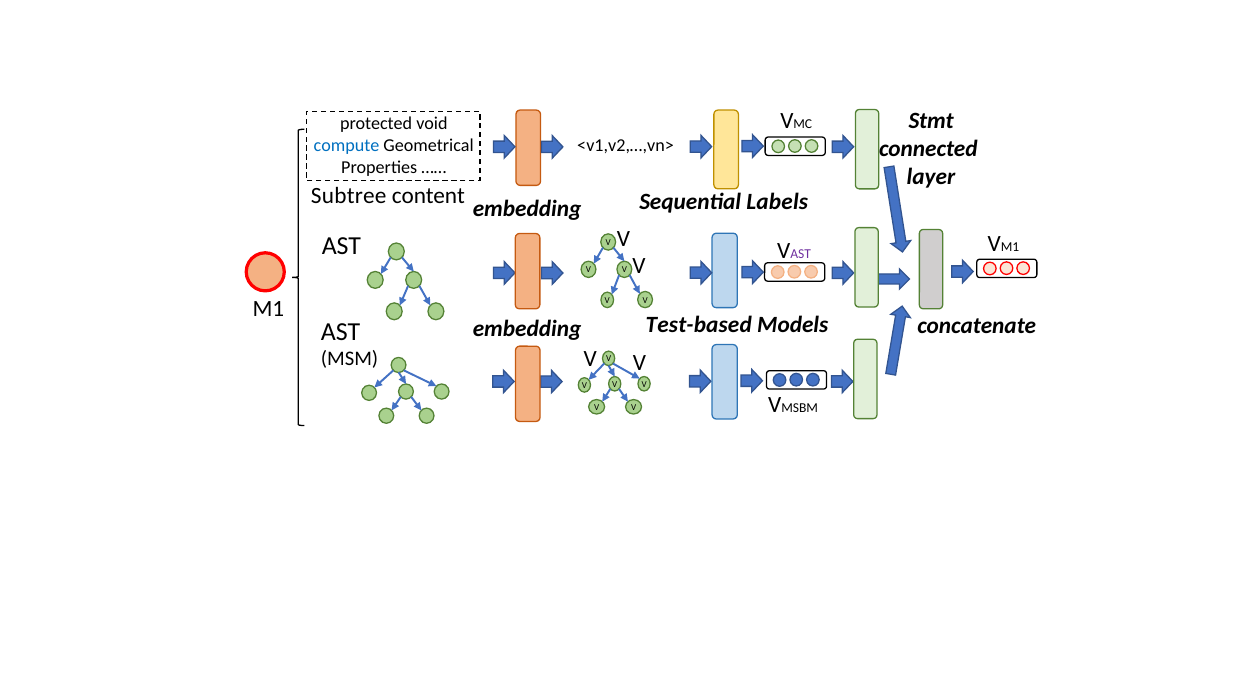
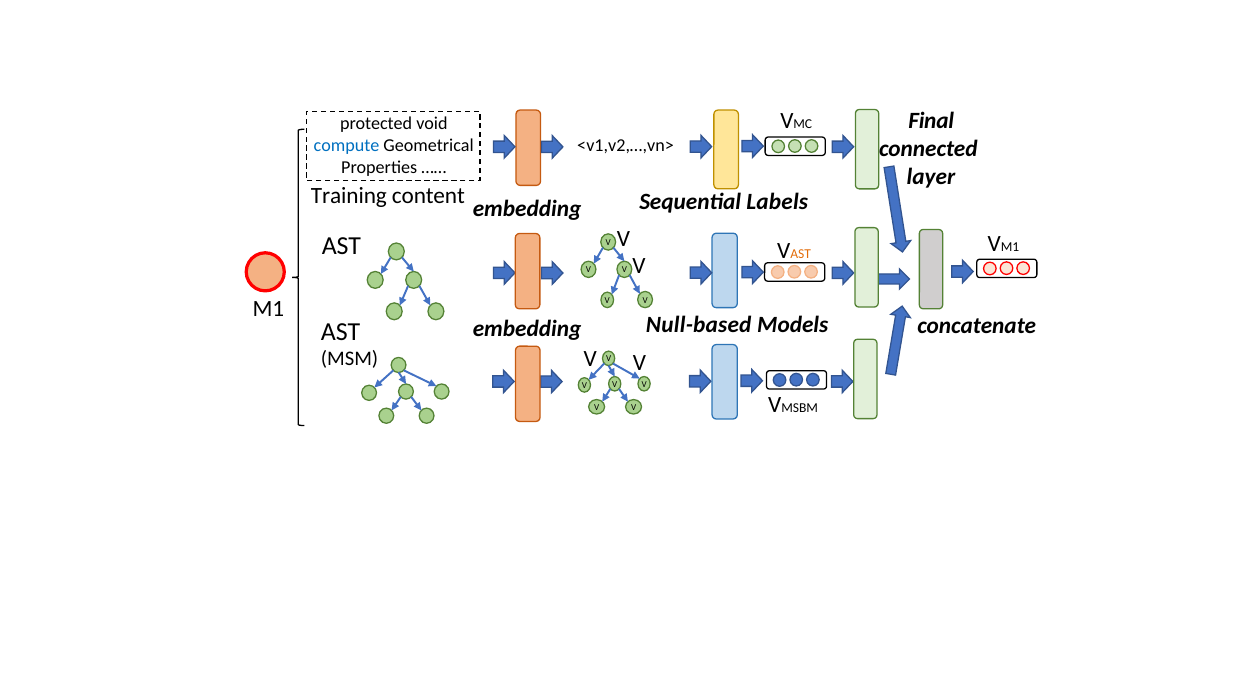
Stmt: Stmt -> Final (931, 121)
Subtree: Subtree -> Training (349, 195)
AST colour: purple -> orange (801, 253)
Test-based: Test-based -> Null-based (699, 324)
